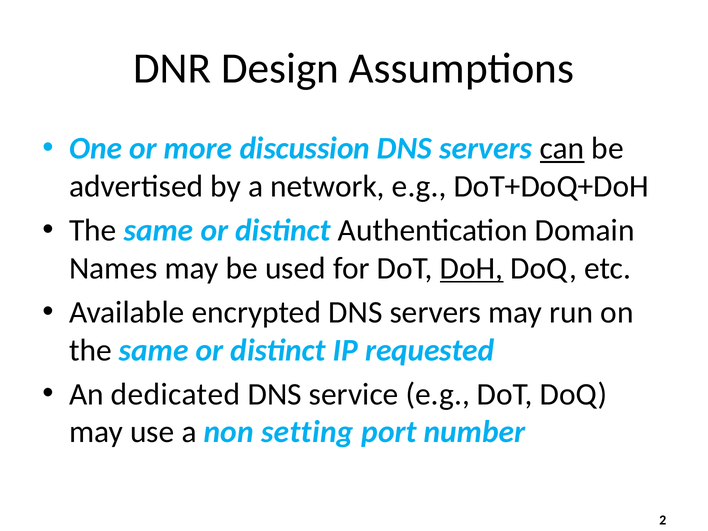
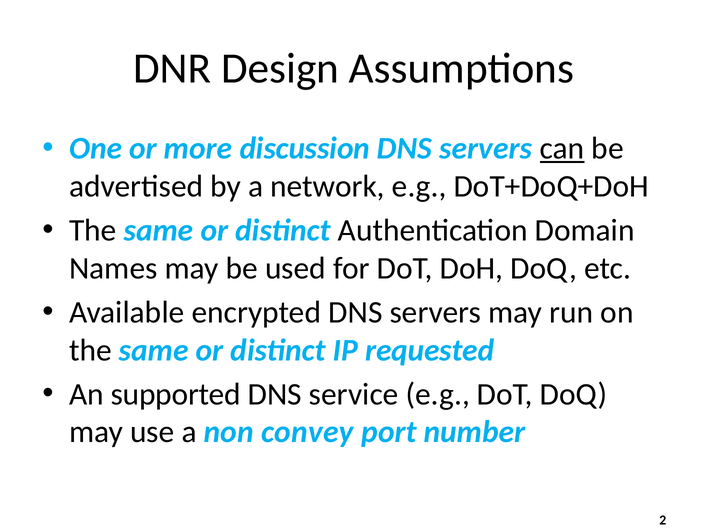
DoH underline: present -> none (472, 268)
dedicated: dedicated -> supported (176, 394)
setting: setting -> convey (307, 432)
